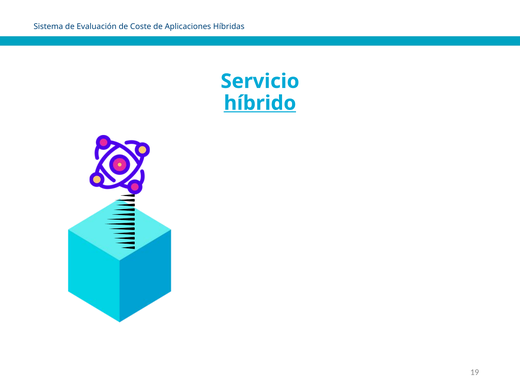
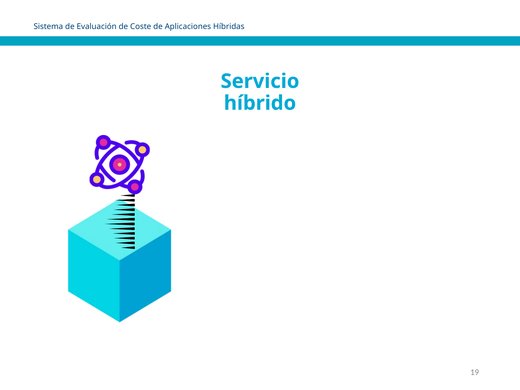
híbrido underline: present -> none (260, 103)
